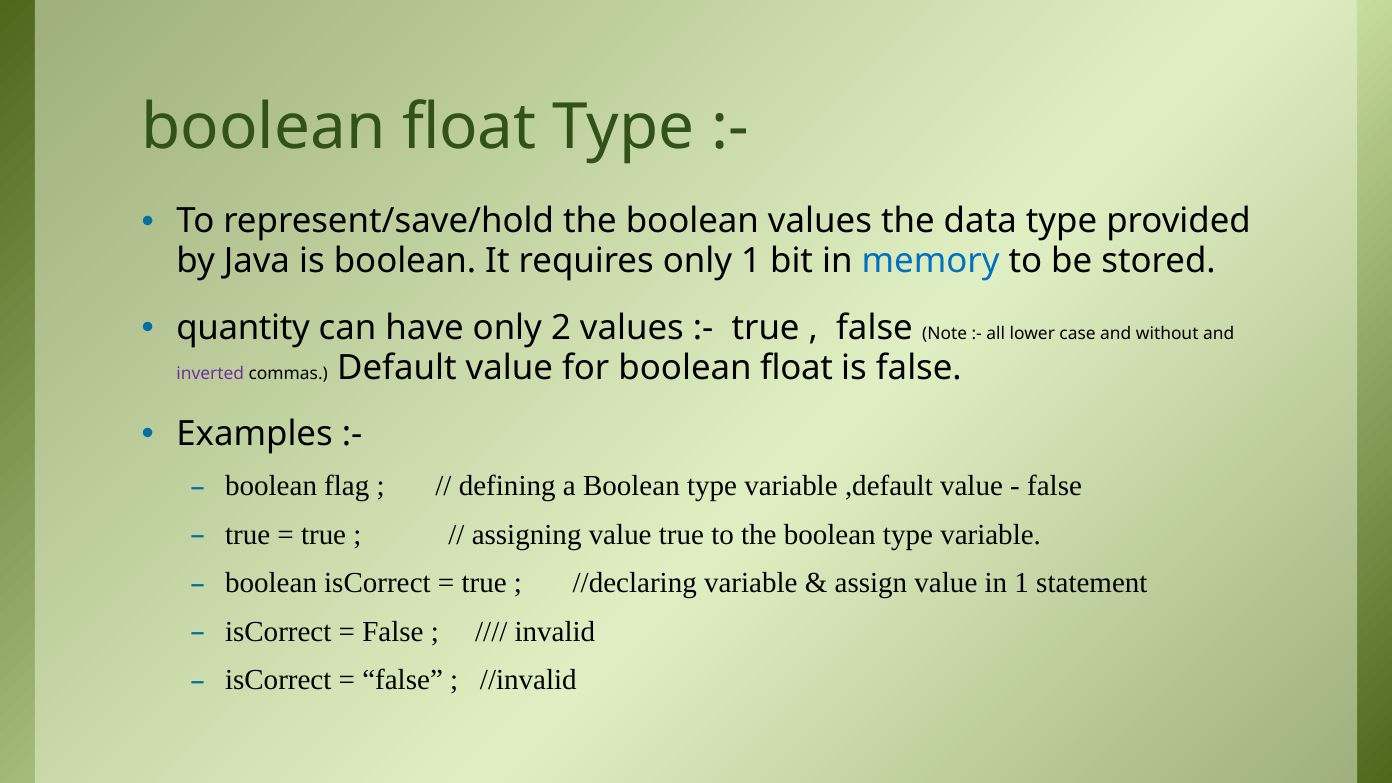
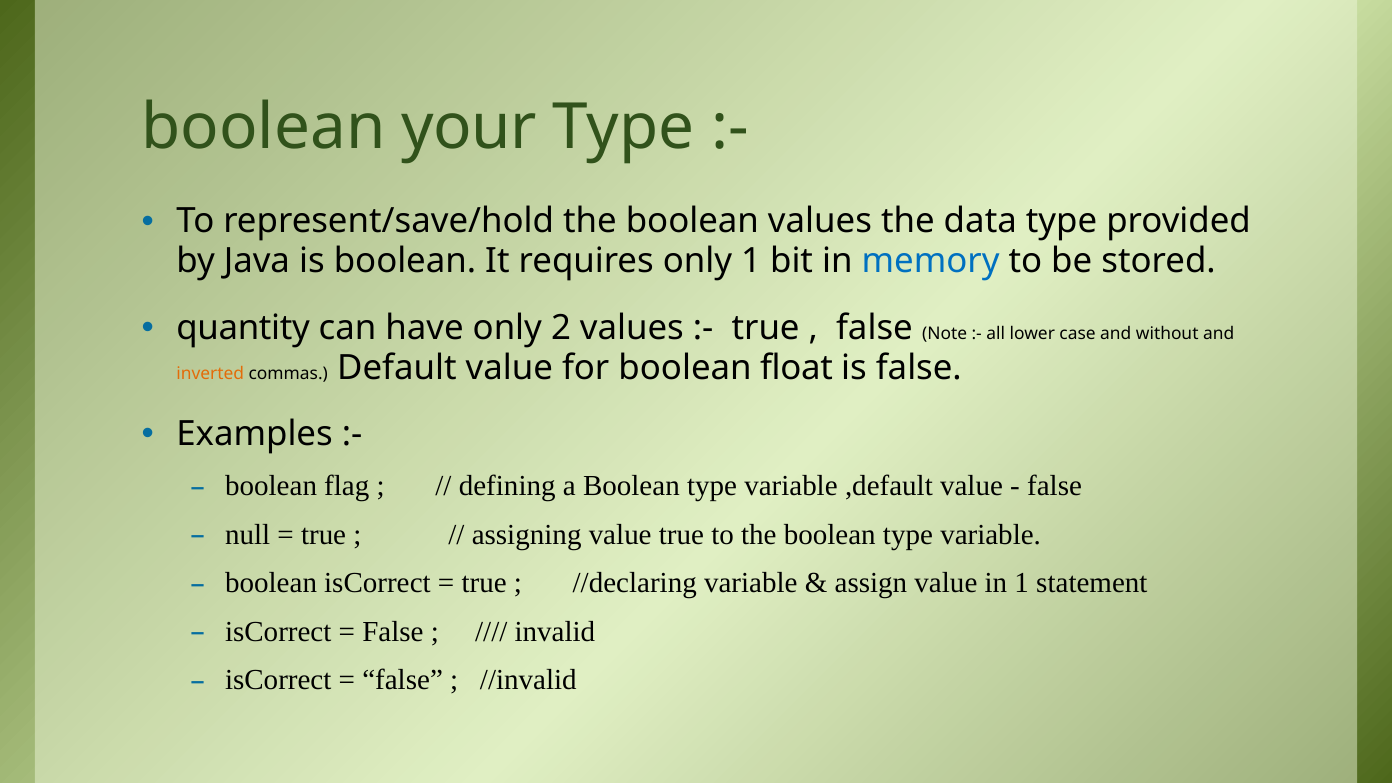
float: float -> your (469, 127)
inverted colour: purple -> orange (210, 373)
true: true -> null (248, 535)
